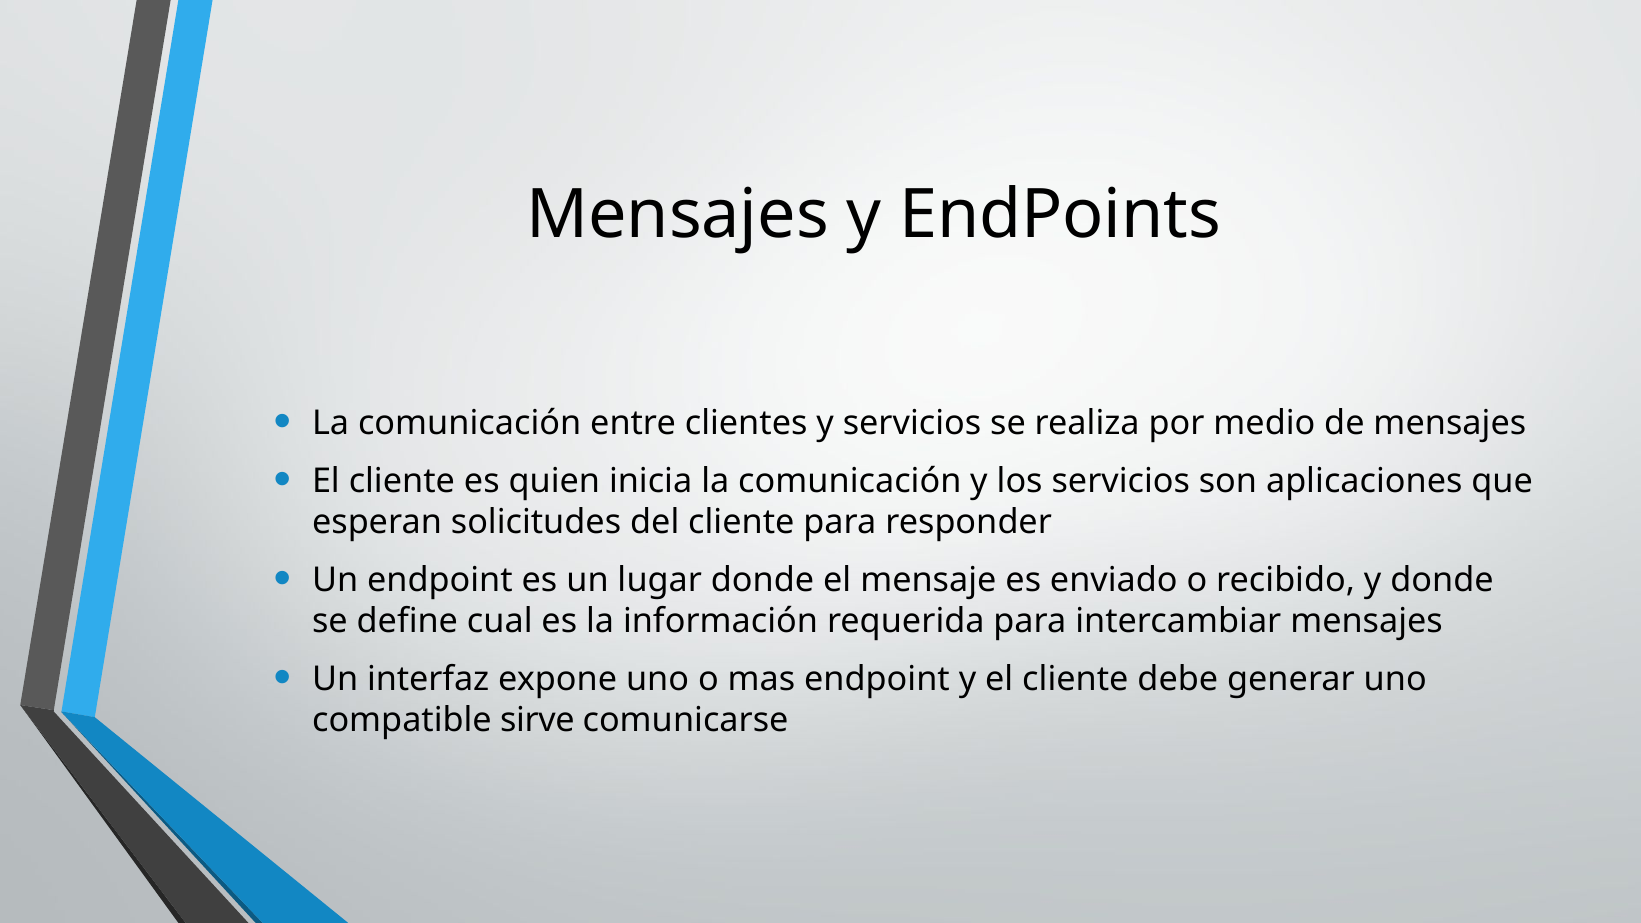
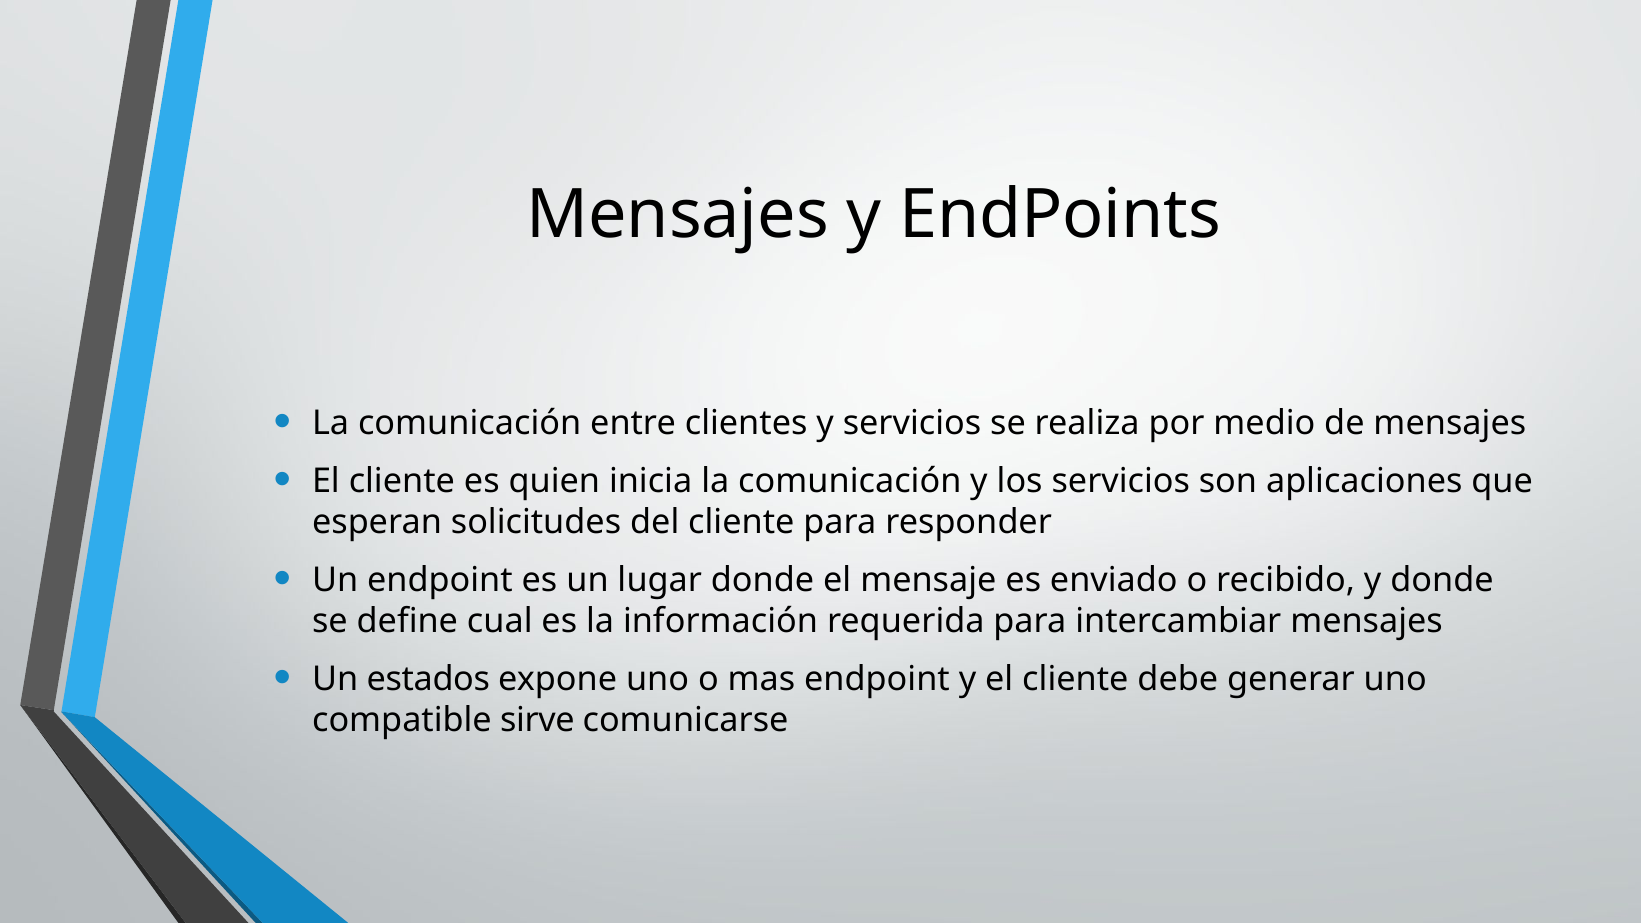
interfaz: interfaz -> estados (428, 679)
